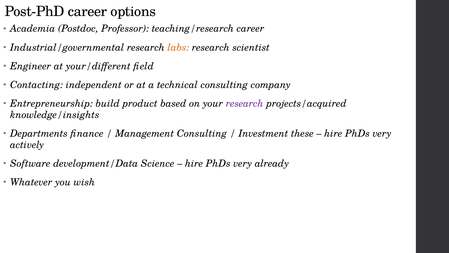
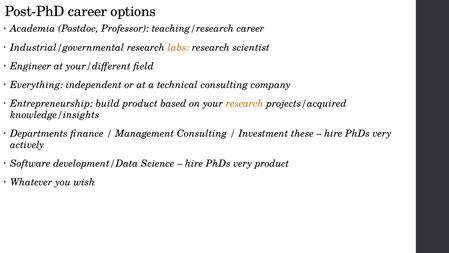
Contacting: Contacting -> Everything (37, 85)
research colour: purple -> orange (245, 103)
very already: already -> product (272, 163)
